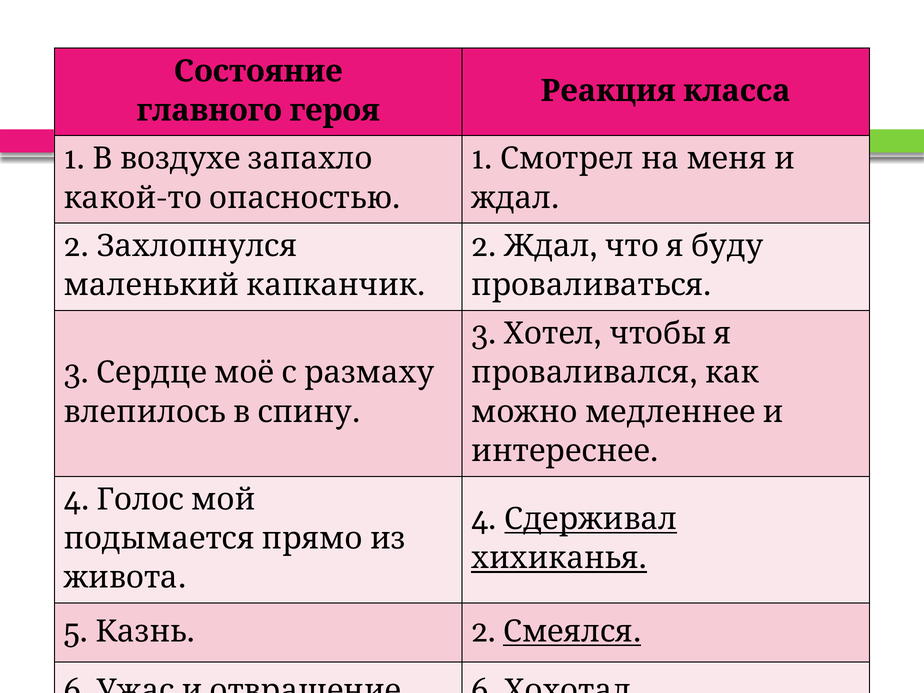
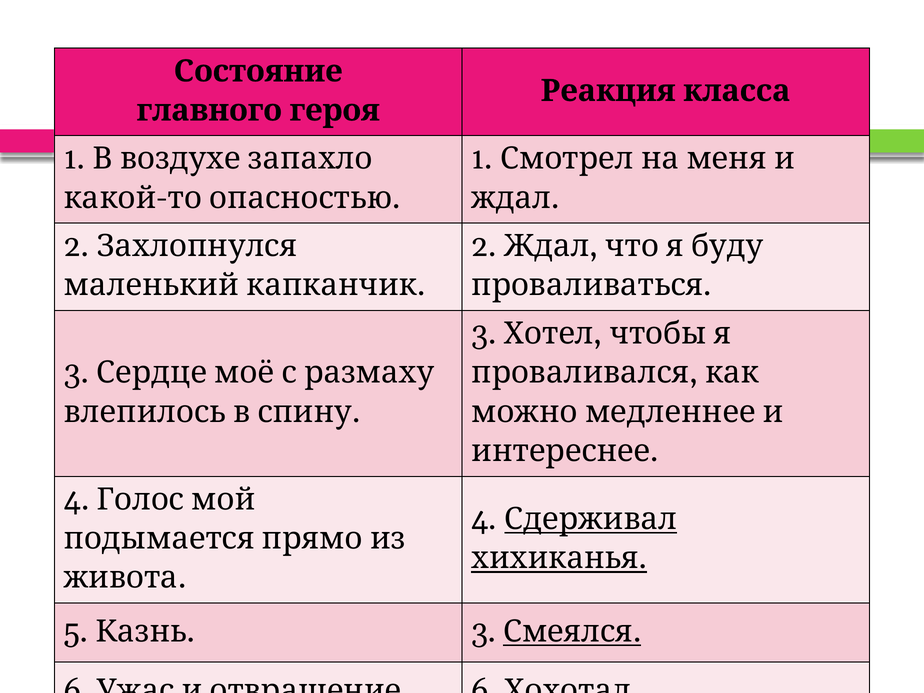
Казнь 2: 2 -> 3 (484, 631)
